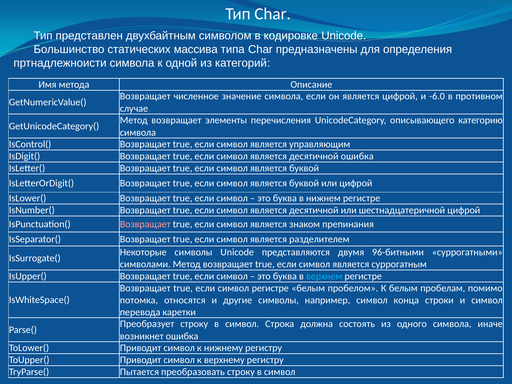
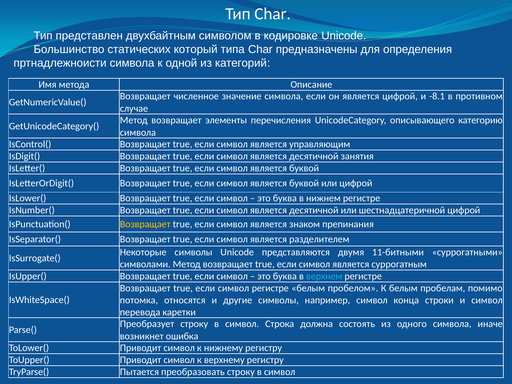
массива: массива -> который (196, 49)
-6.0: -6.0 -> -8.1 (437, 96)
десятичной ошибка: ошибка -> занятия (357, 156)
Возвращает colour: pink -> yellow (145, 224)
96-битными: 96-битными -> 11-битными (398, 252)
